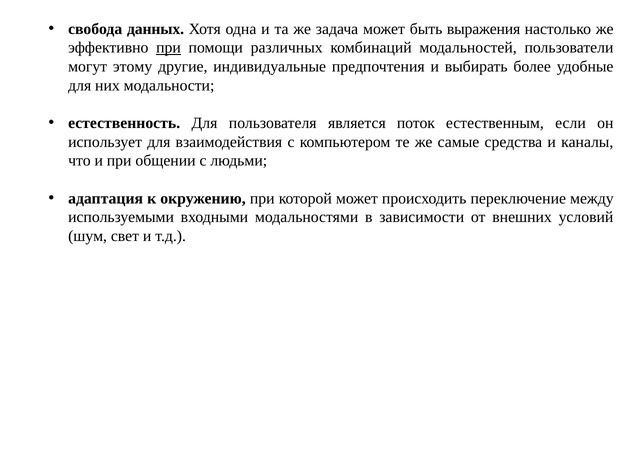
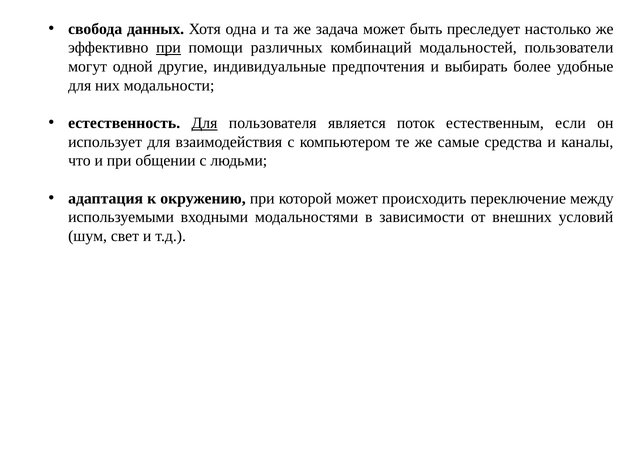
выражения: выражения -> преследует (484, 29)
этому: этому -> одной (133, 67)
Для underline: none -> present (205, 123)
